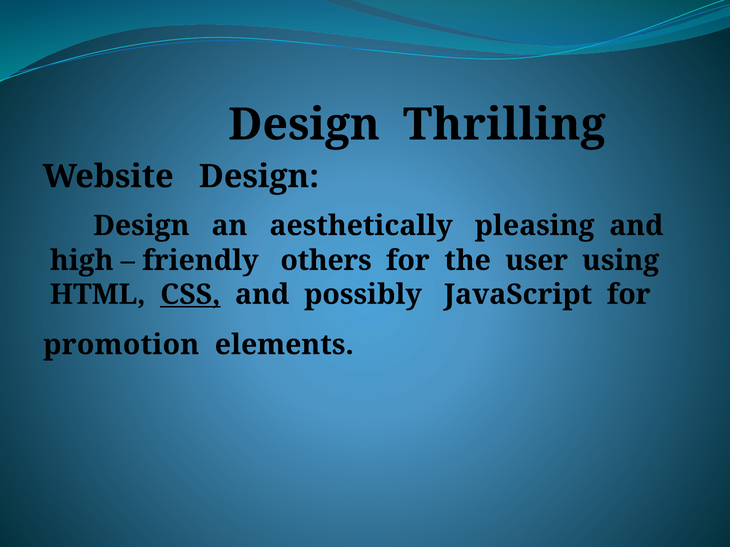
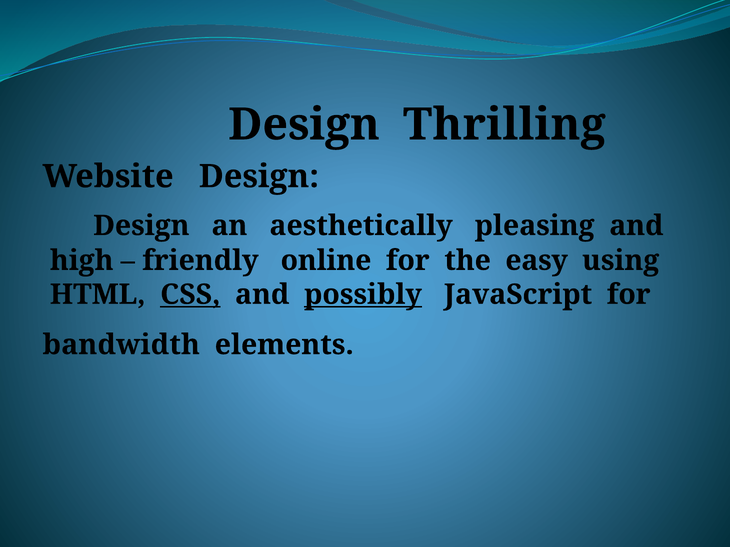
others: others -> online (326, 261)
user: user -> easy (537, 261)
possibly underline: none -> present (363, 295)
promotion: promotion -> bandwidth (121, 345)
